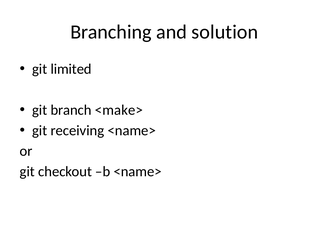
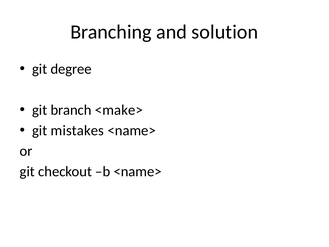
limited: limited -> degree (71, 69)
receiving: receiving -> mistakes (77, 130)
